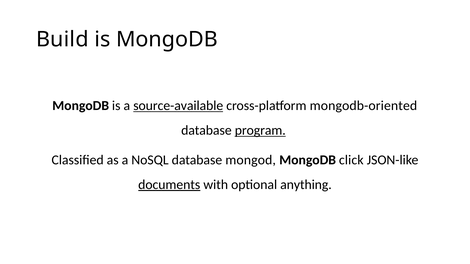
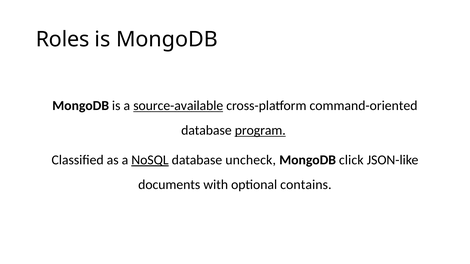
Build: Build -> Roles (63, 39)
mongodb-oriented: mongodb-oriented -> command-oriented (364, 106)
NoSQL underline: none -> present (150, 160)
mongod: mongod -> uncheck (251, 160)
documents underline: present -> none (169, 185)
anything: anything -> contains (306, 185)
